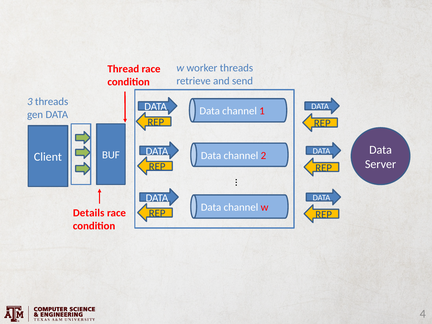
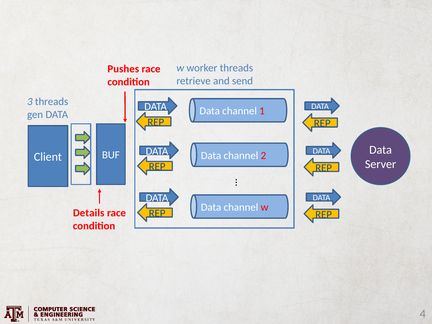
Thread: Thread -> Pushes (123, 69)
